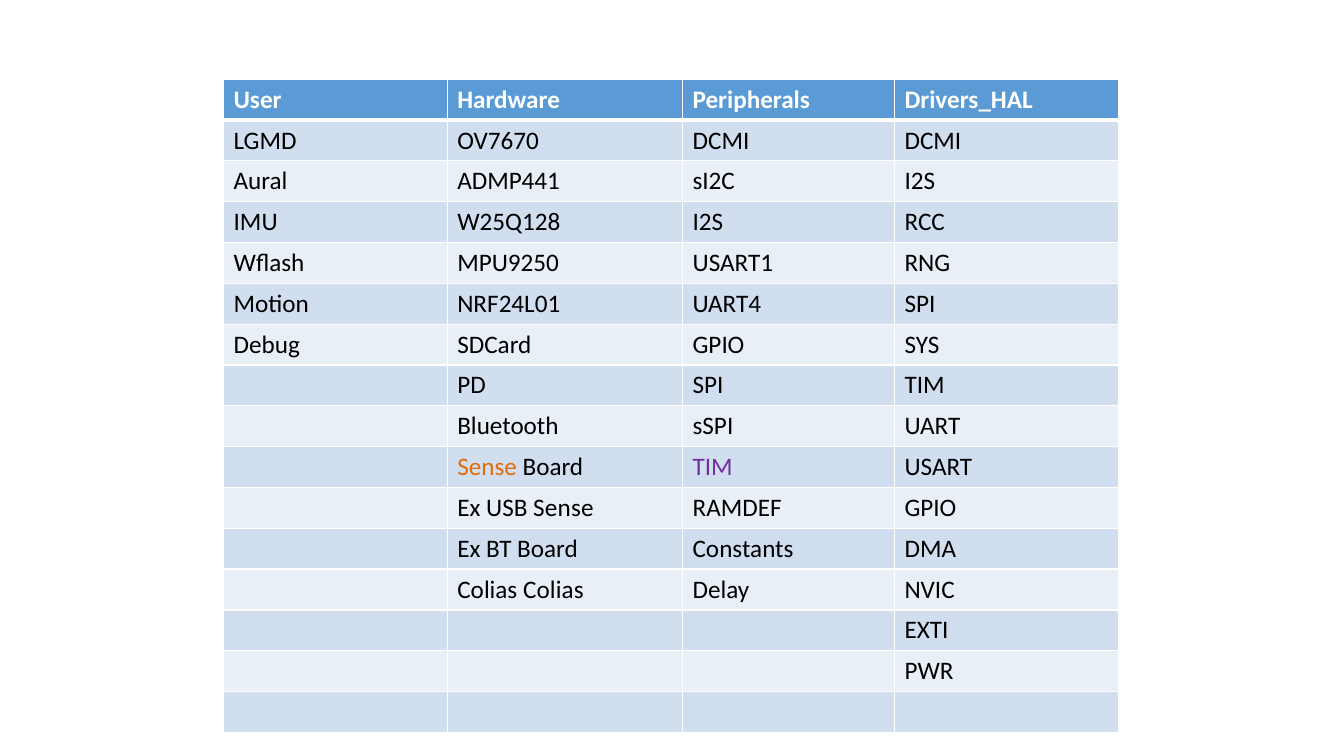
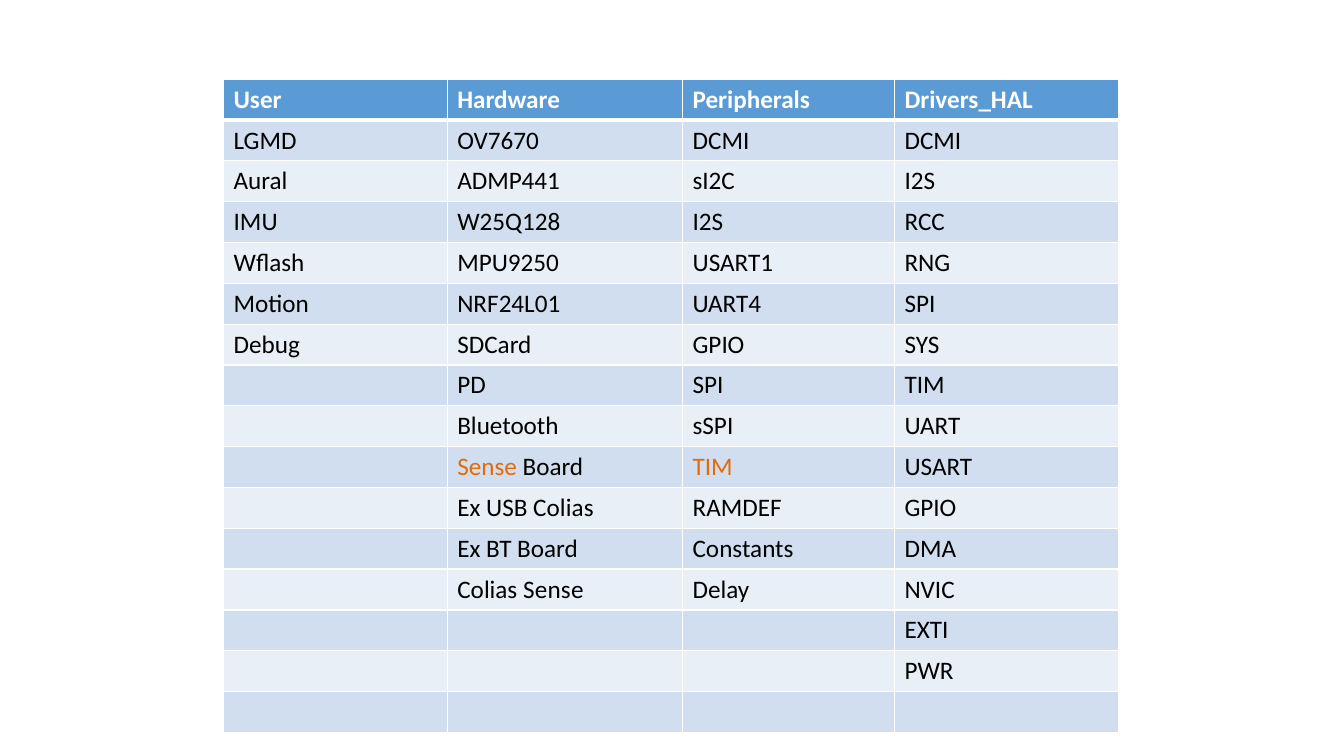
TIM colour: purple -> orange (713, 467)
USB Sense: Sense -> Colias (563, 508)
Colias Colias: Colias -> Sense (553, 590)
